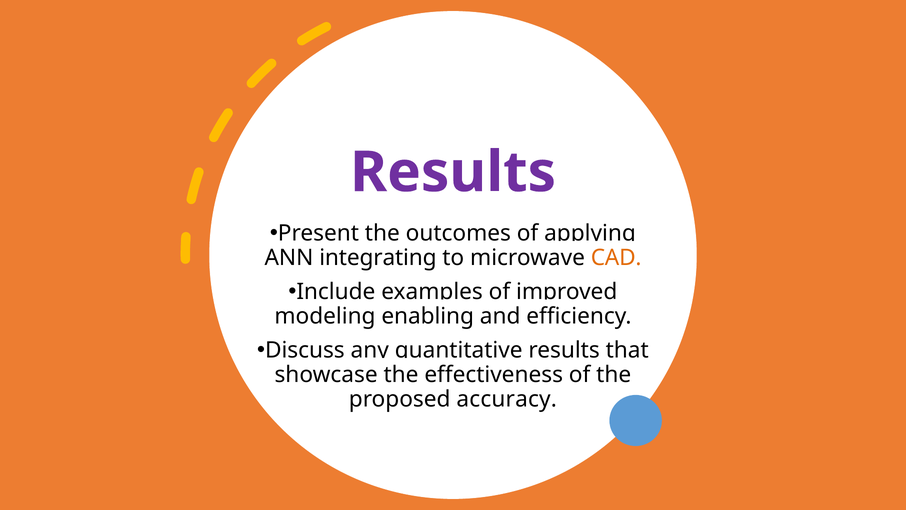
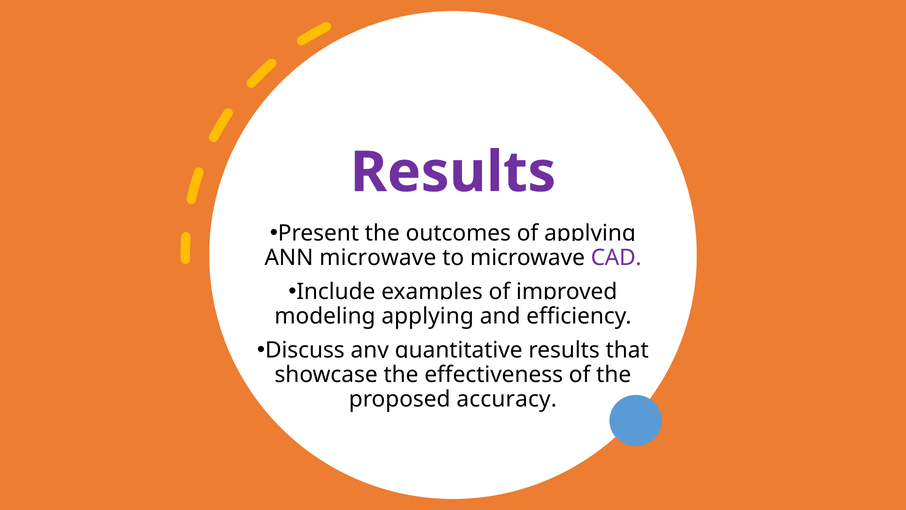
integrating: integrating -> microwave (378, 258)
CAD colour: orange -> purple (616, 258)
modeling enabling: enabling -> applying (428, 316)
